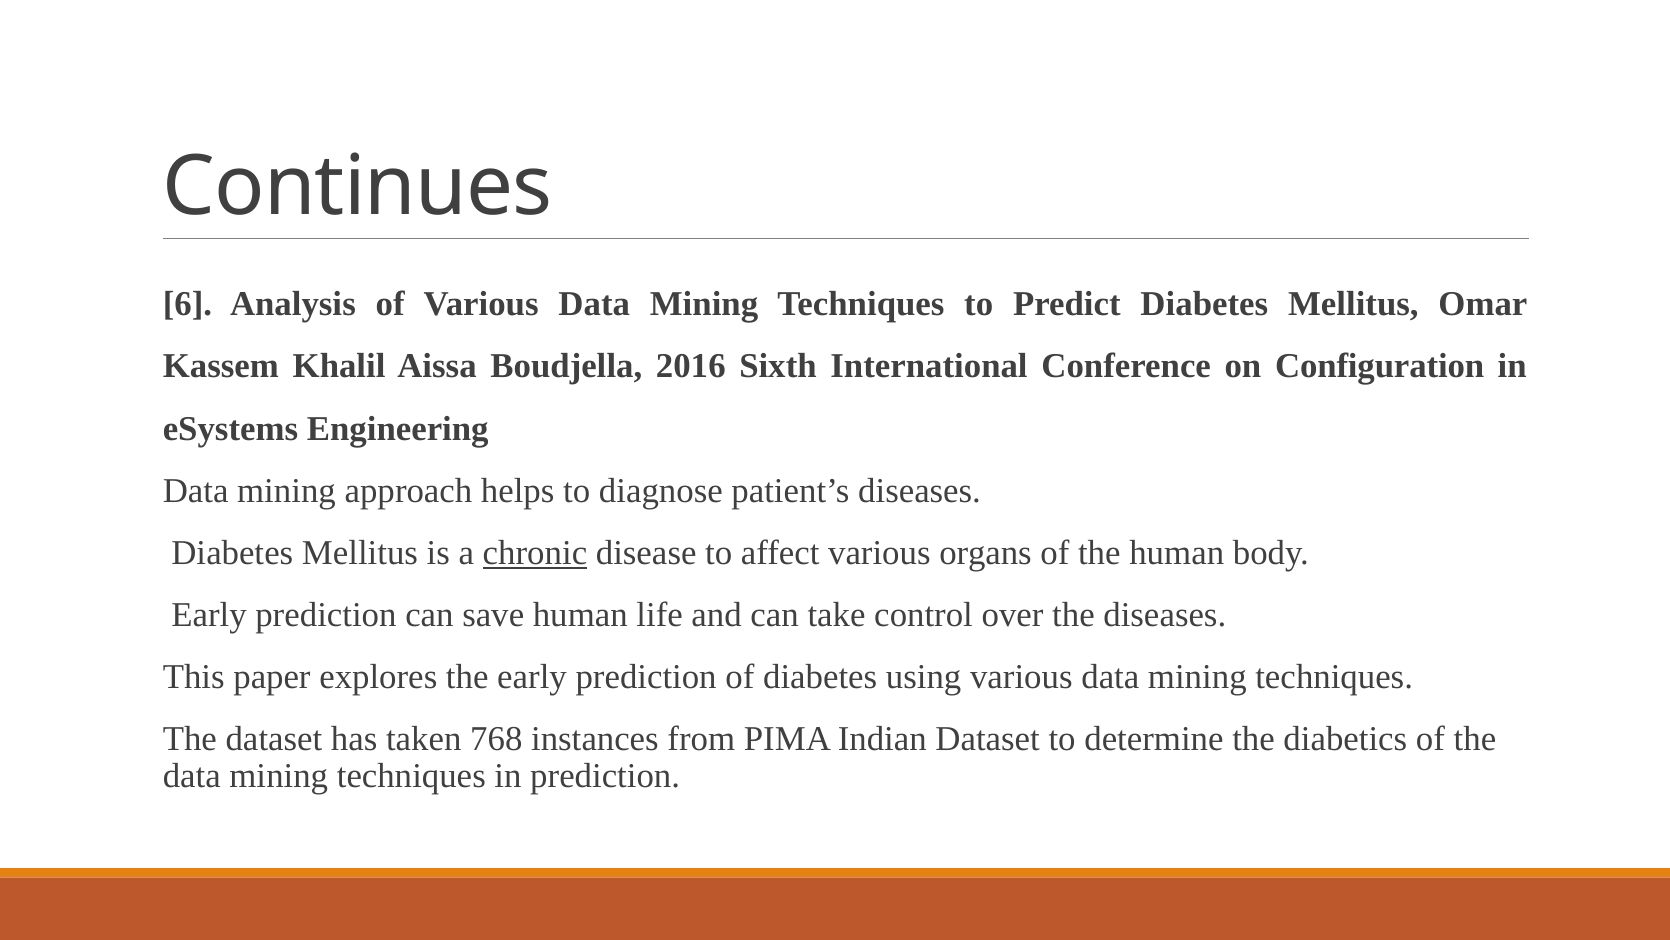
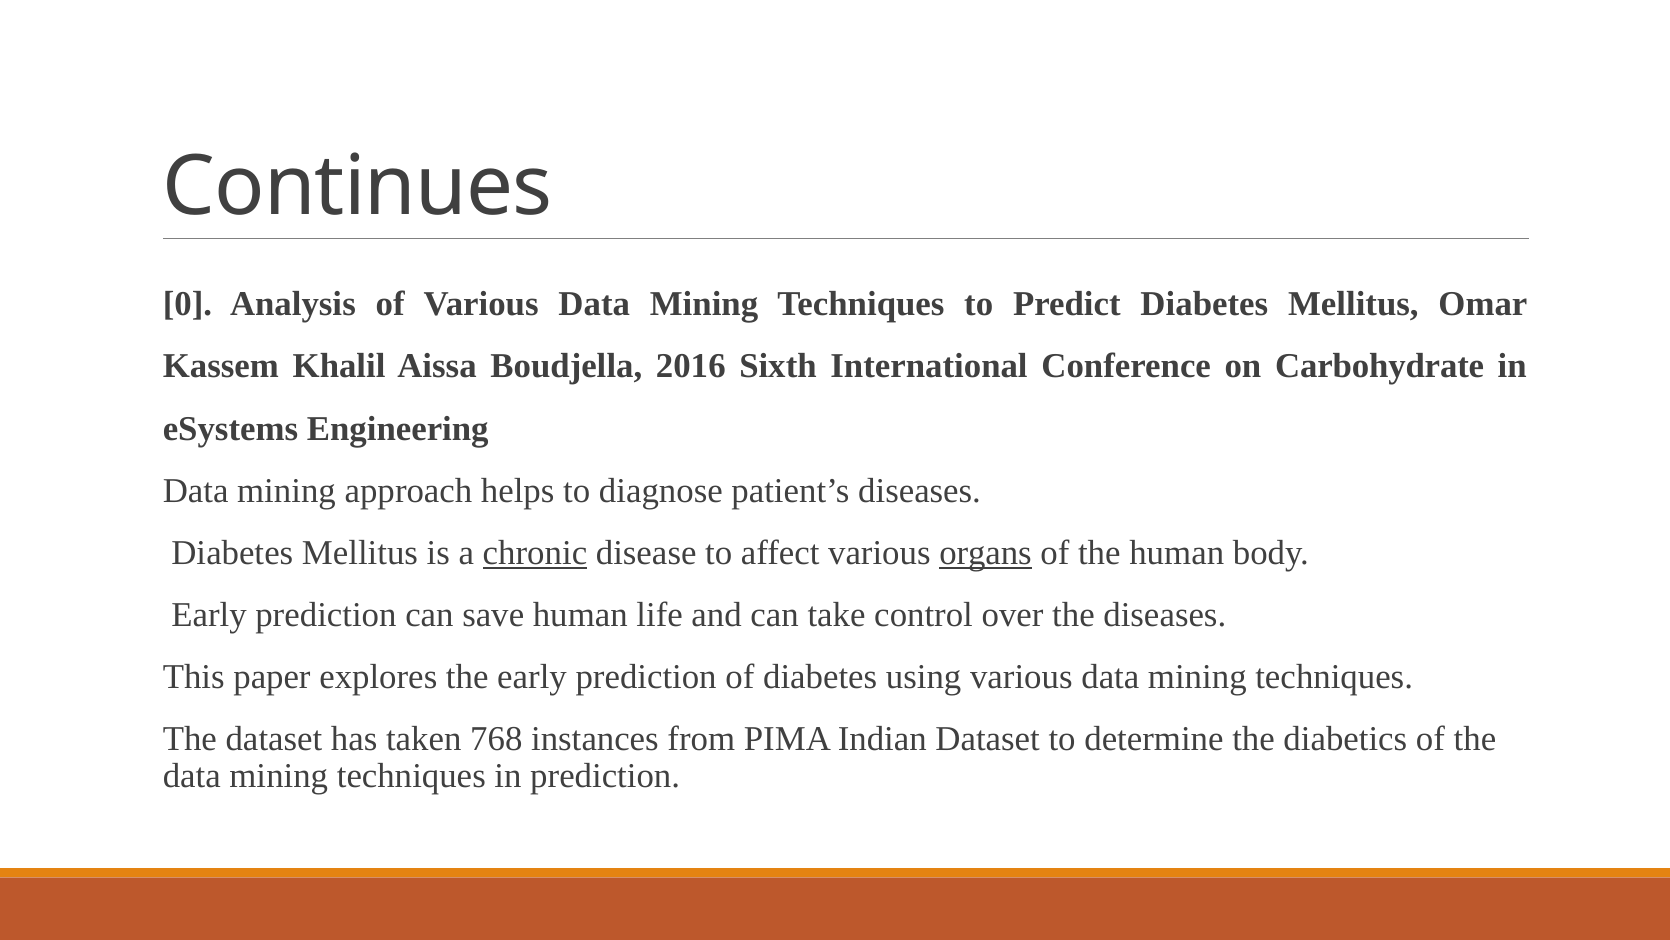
6: 6 -> 0 (187, 303)
Configuration: Configuration -> Carbohydrate (1380, 366)
organs underline: none -> present (985, 552)
